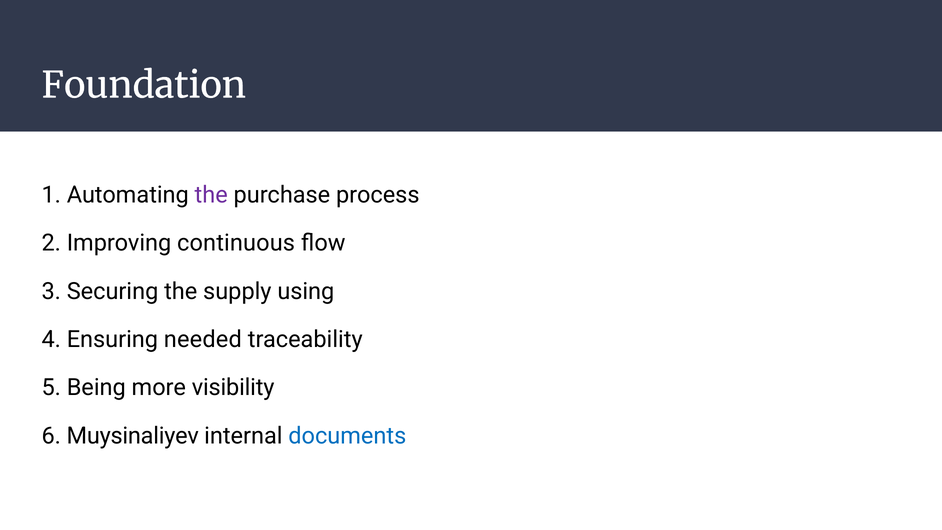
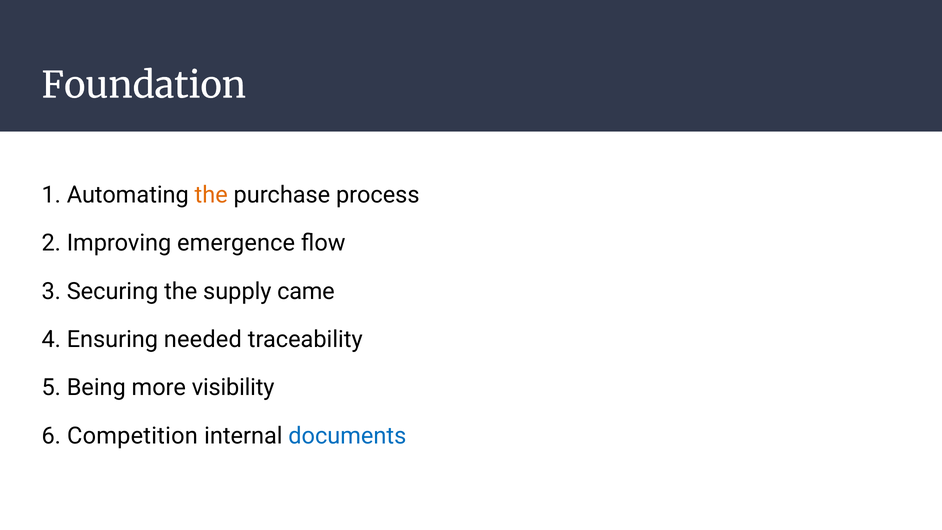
the colour: purple -> orange (211, 195)
continuous: continuous -> emergence (236, 243)
using: using -> came (306, 291)
Muysinaliyev: Muysinaliyev -> Competition (132, 436)
